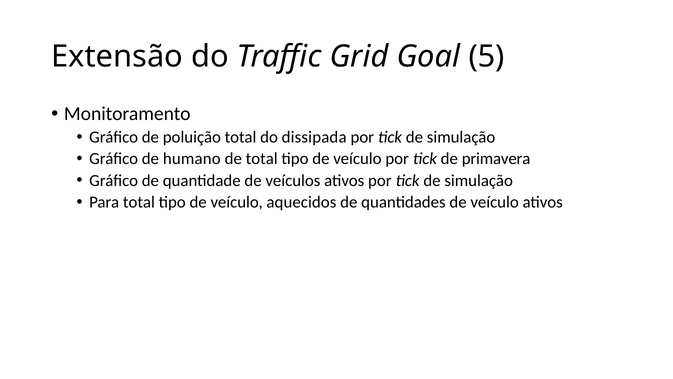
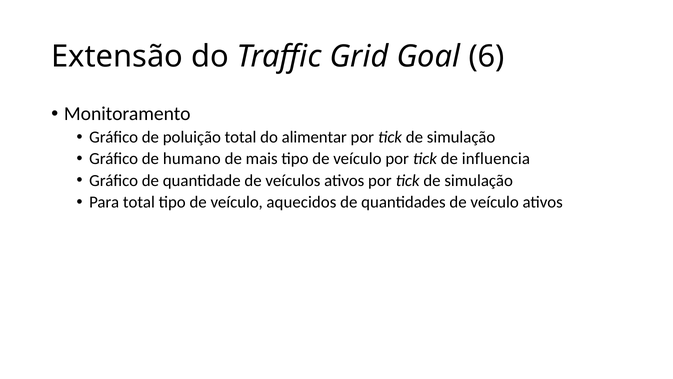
5: 5 -> 6 (487, 57)
dissipada: dissipada -> alimentar (314, 137)
de total: total -> mais (262, 159)
primavera: primavera -> influencia (496, 159)
